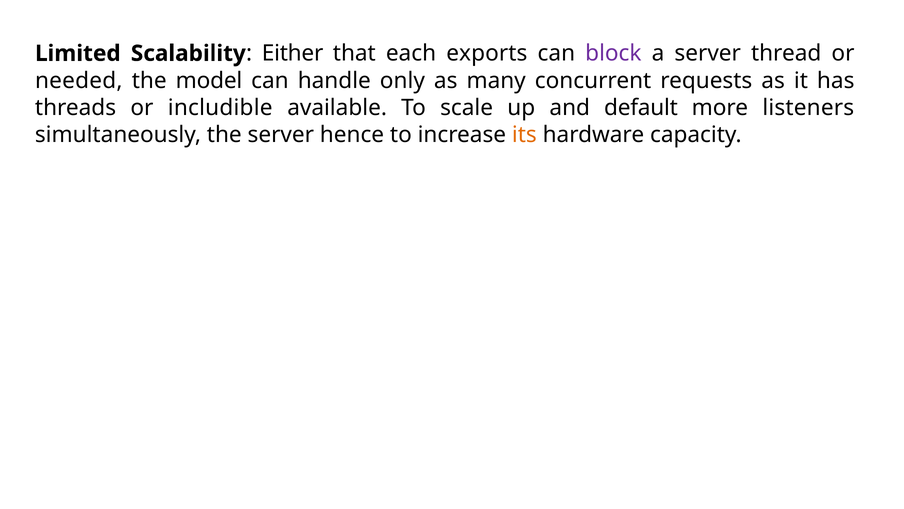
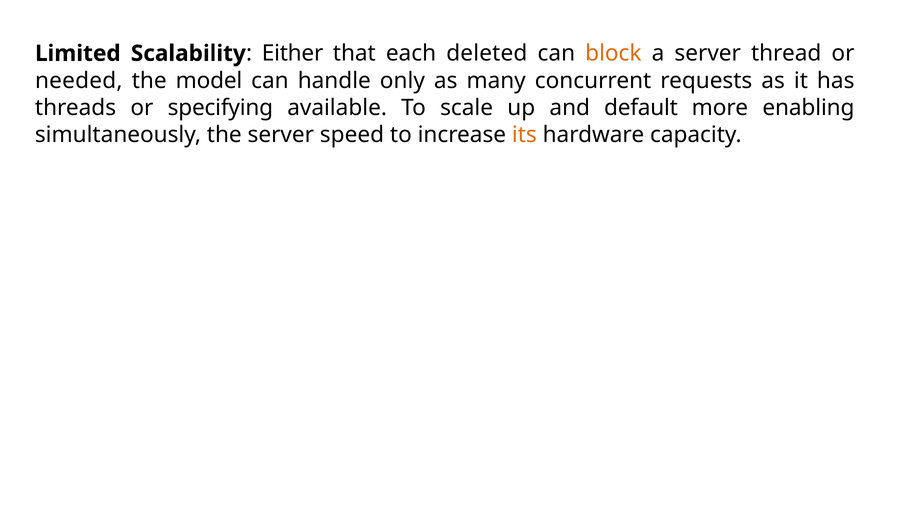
exports: exports -> deleted (487, 53)
block colour: purple -> orange (613, 53)
includible: includible -> specifying (220, 108)
listeners: listeners -> enabling (808, 108)
hence: hence -> speed (352, 135)
